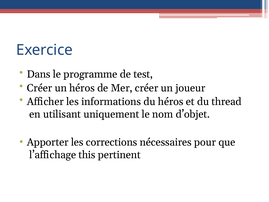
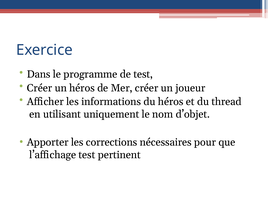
l’affichage this: this -> test (87, 155)
